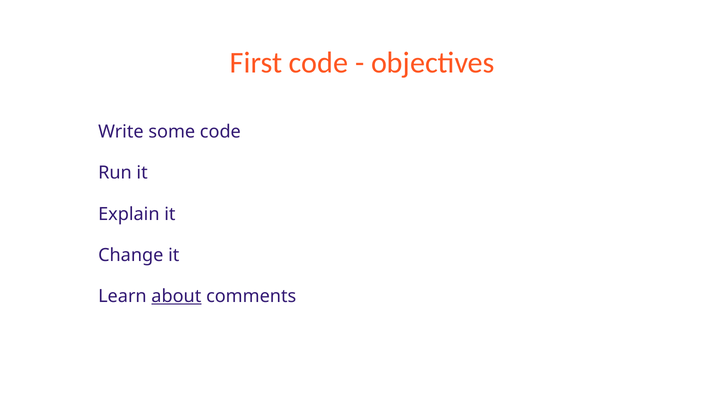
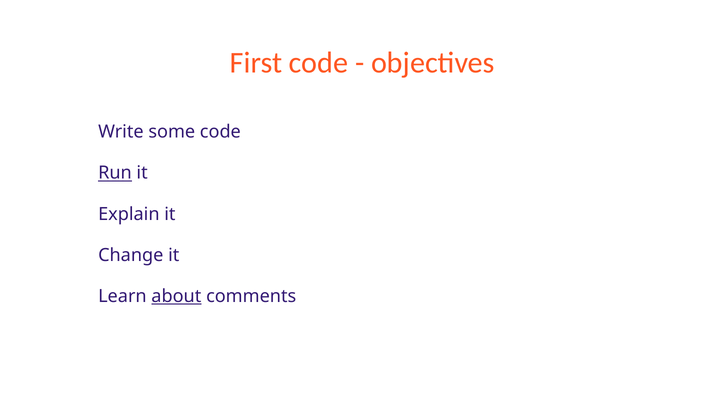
Run underline: none -> present (115, 173)
